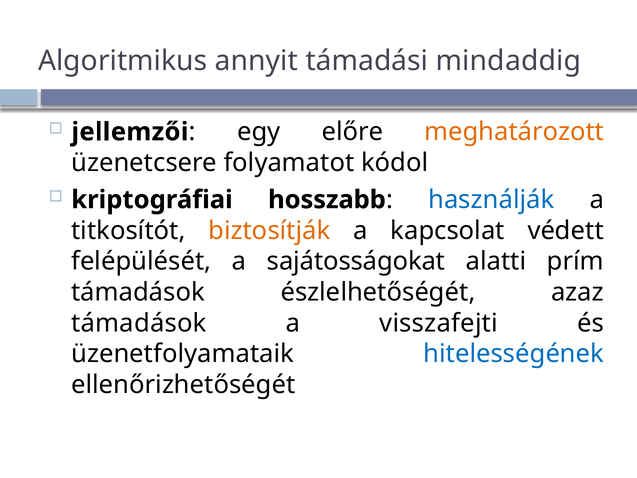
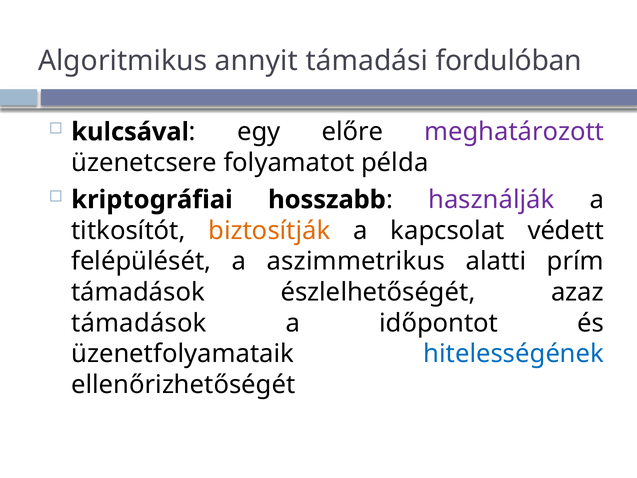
mindaddig: mindaddig -> fordulóban (509, 61)
jellemzői: jellemzői -> kulcsával (130, 132)
meghatározott colour: orange -> purple (514, 132)
kódol: kódol -> példa (395, 163)
használják colour: blue -> purple (491, 200)
sajátosságokat: sajátosságokat -> aszimmetrikus (356, 261)
visszafejti: visszafejti -> időpontot (439, 323)
